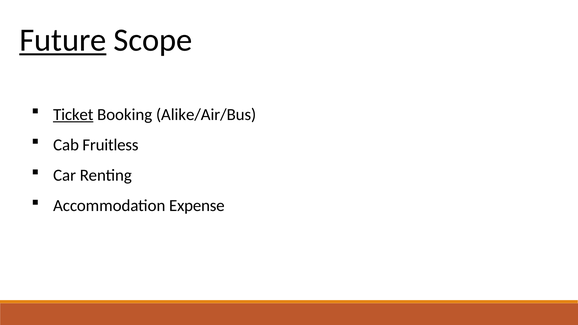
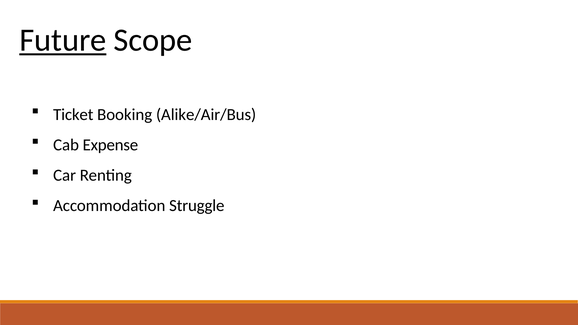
Ticket underline: present -> none (73, 115)
Fruitless: Fruitless -> Expense (110, 145)
Expense: Expense -> Struggle (197, 206)
